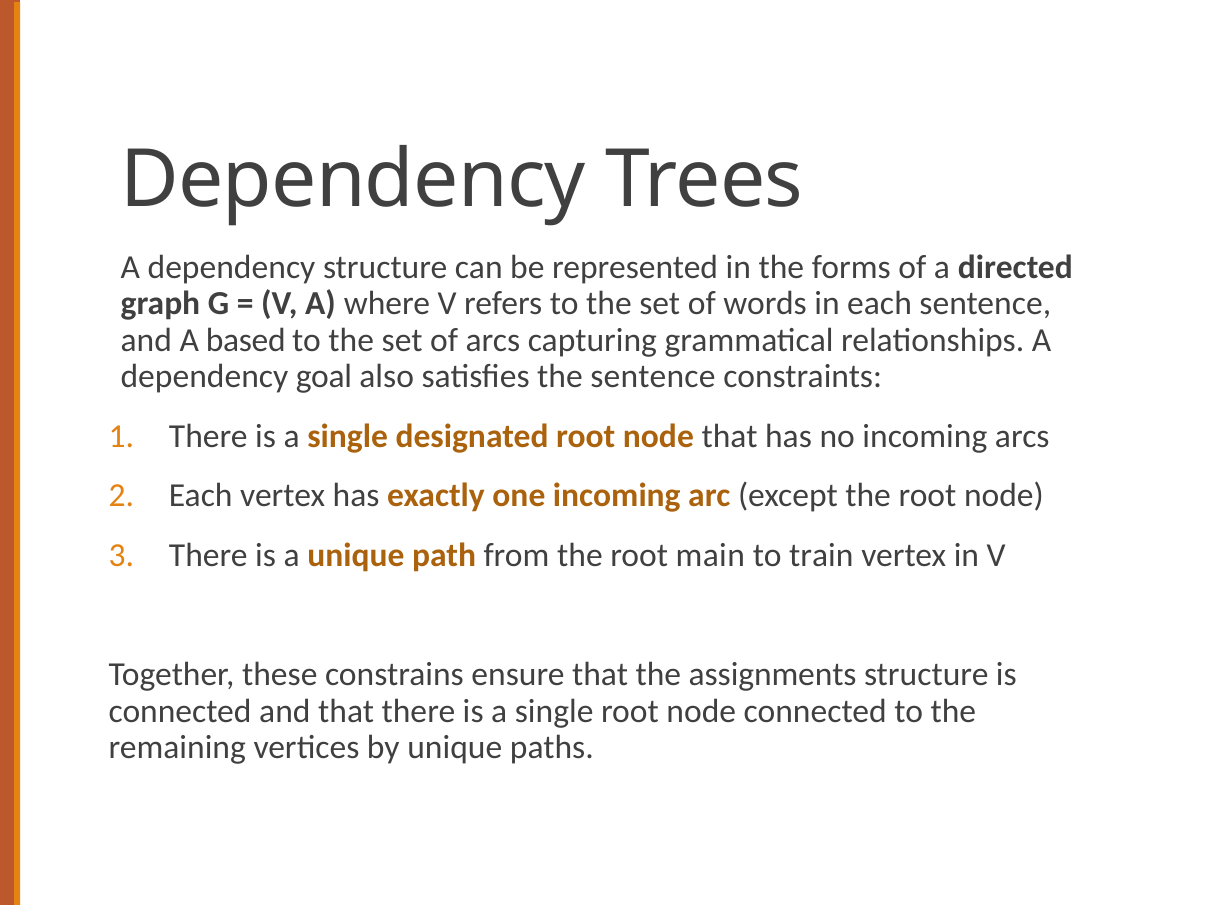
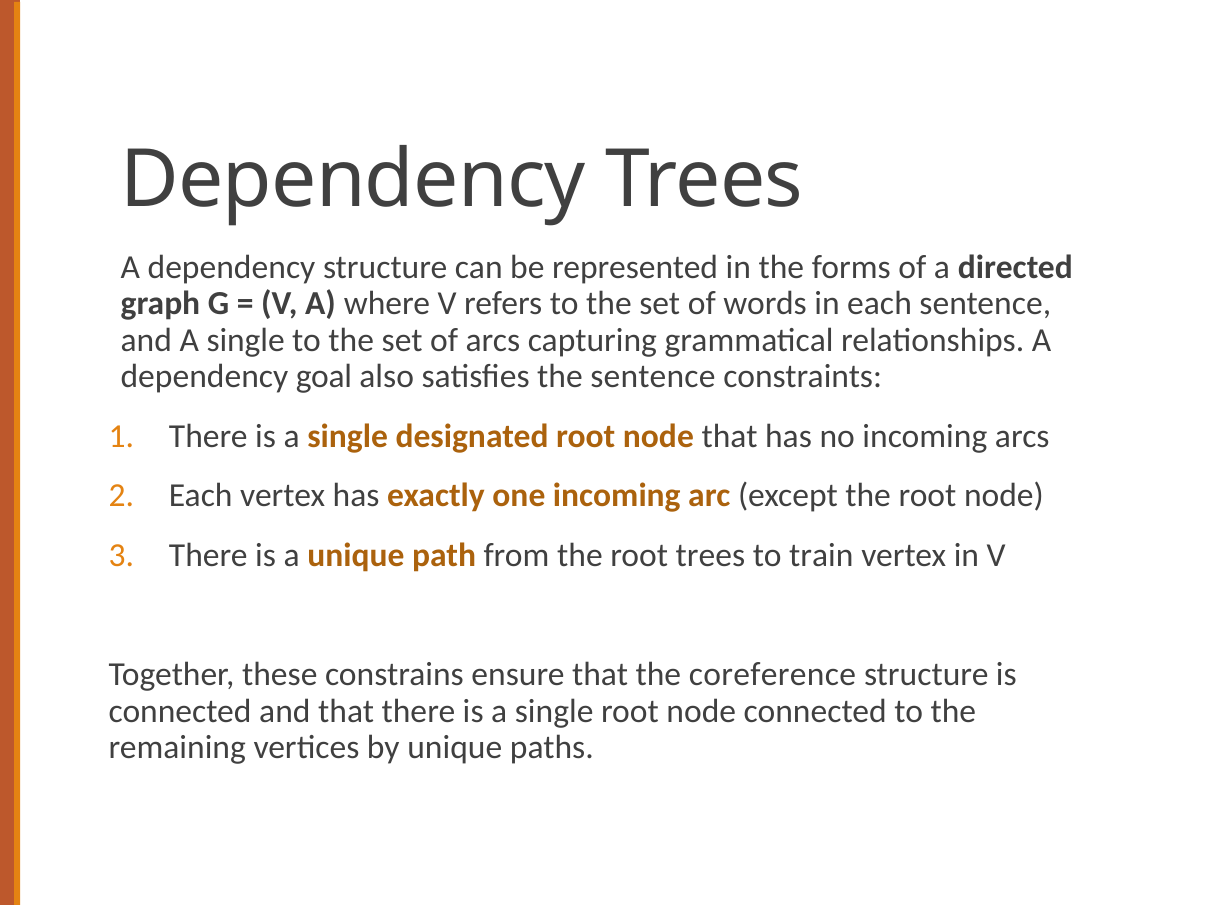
and A based: based -> single (246, 340)
root main: main -> trees (710, 556)
assignments: assignments -> coreference (772, 675)
